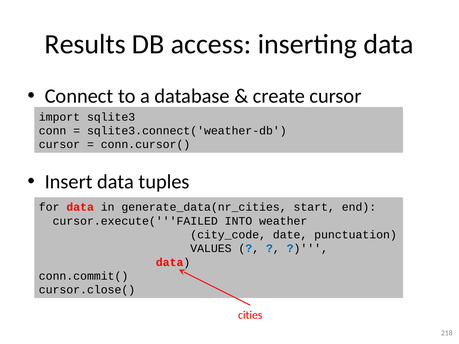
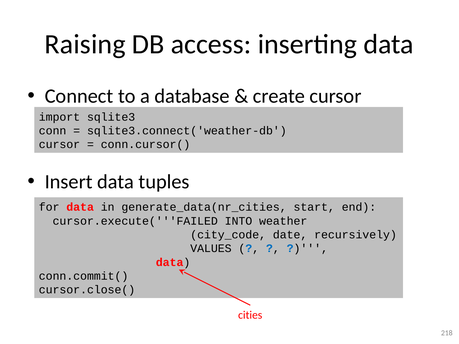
Results: Results -> Raising (85, 44)
punctuation: punctuation -> recursively (356, 235)
